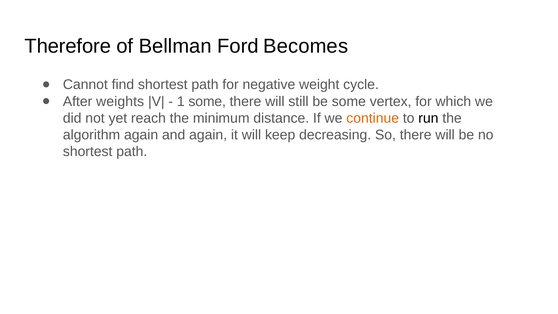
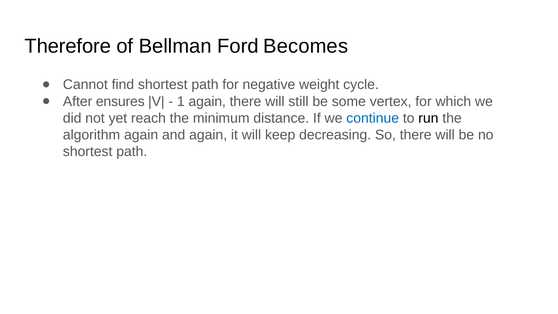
weights: weights -> ensures (120, 101)
1 some: some -> again (207, 101)
continue colour: orange -> blue (373, 118)
